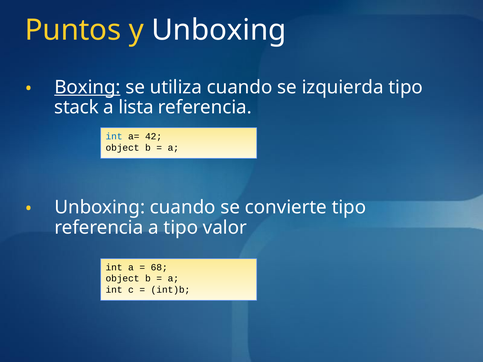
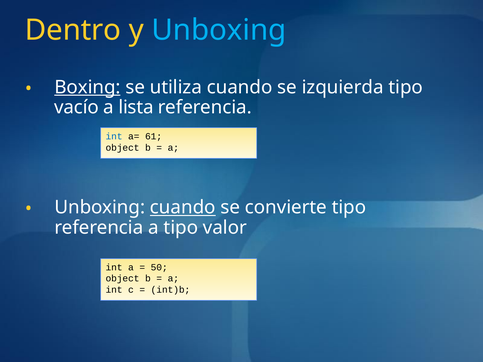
Puntos: Puntos -> Dentro (73, 30)
Unboxing colour: white -> light blue (219, 30)
stack: stack -> vacío (77, 108)
42: 42 -> 61 (154, 137)
cuando underline: none -> present (183, 207)
68: 68 -> 50 (159, 267)
